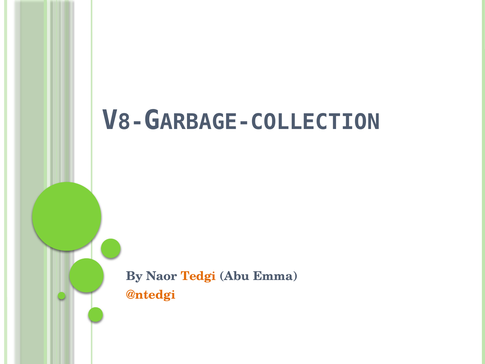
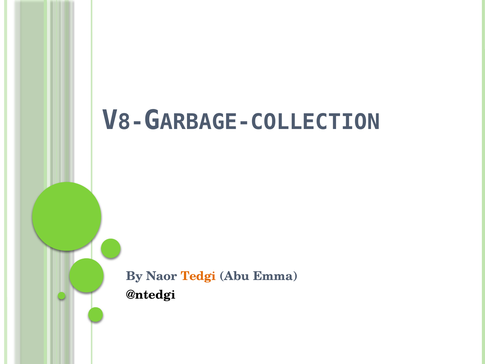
@ntedgi colour: orange -> black (151, 294)
